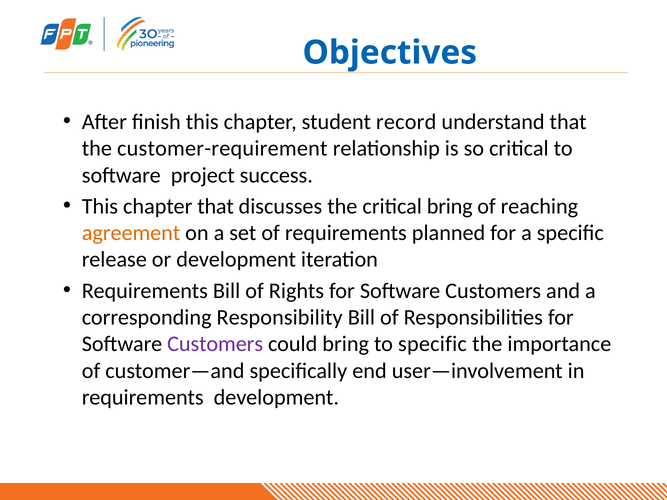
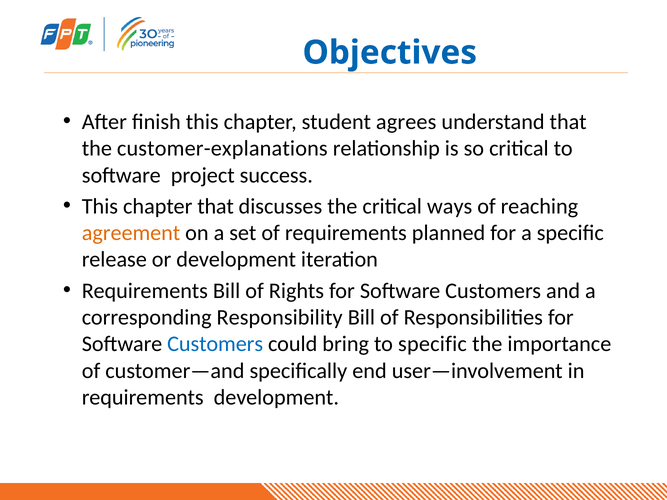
record: record -> agrees (406, 122)
customer-requirement: customer-requirement -> customer-explanations (222, 149)
critical bring: bring -> ways (450, 206)
Customers colour: purple -> blue (215, 344)
